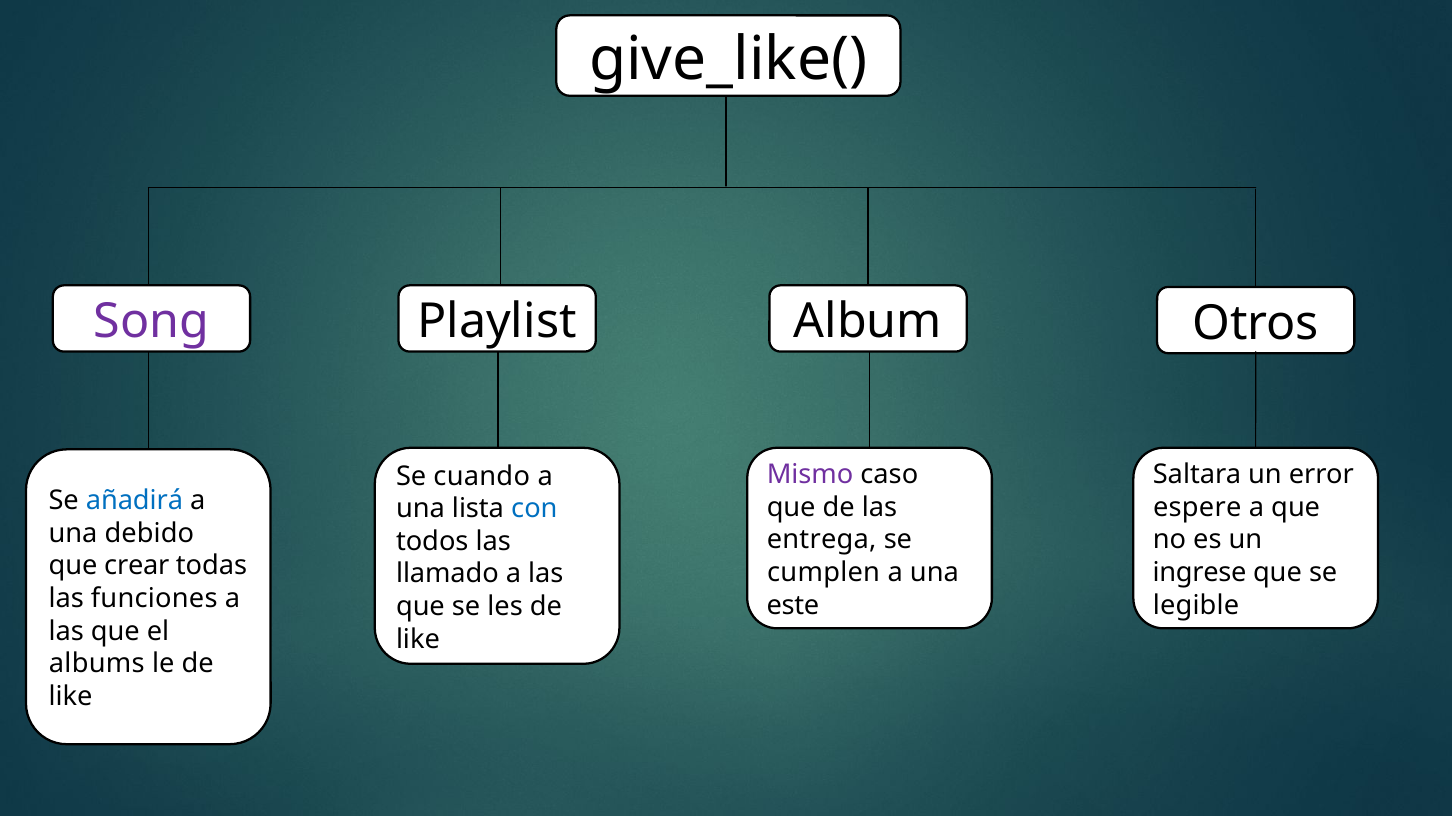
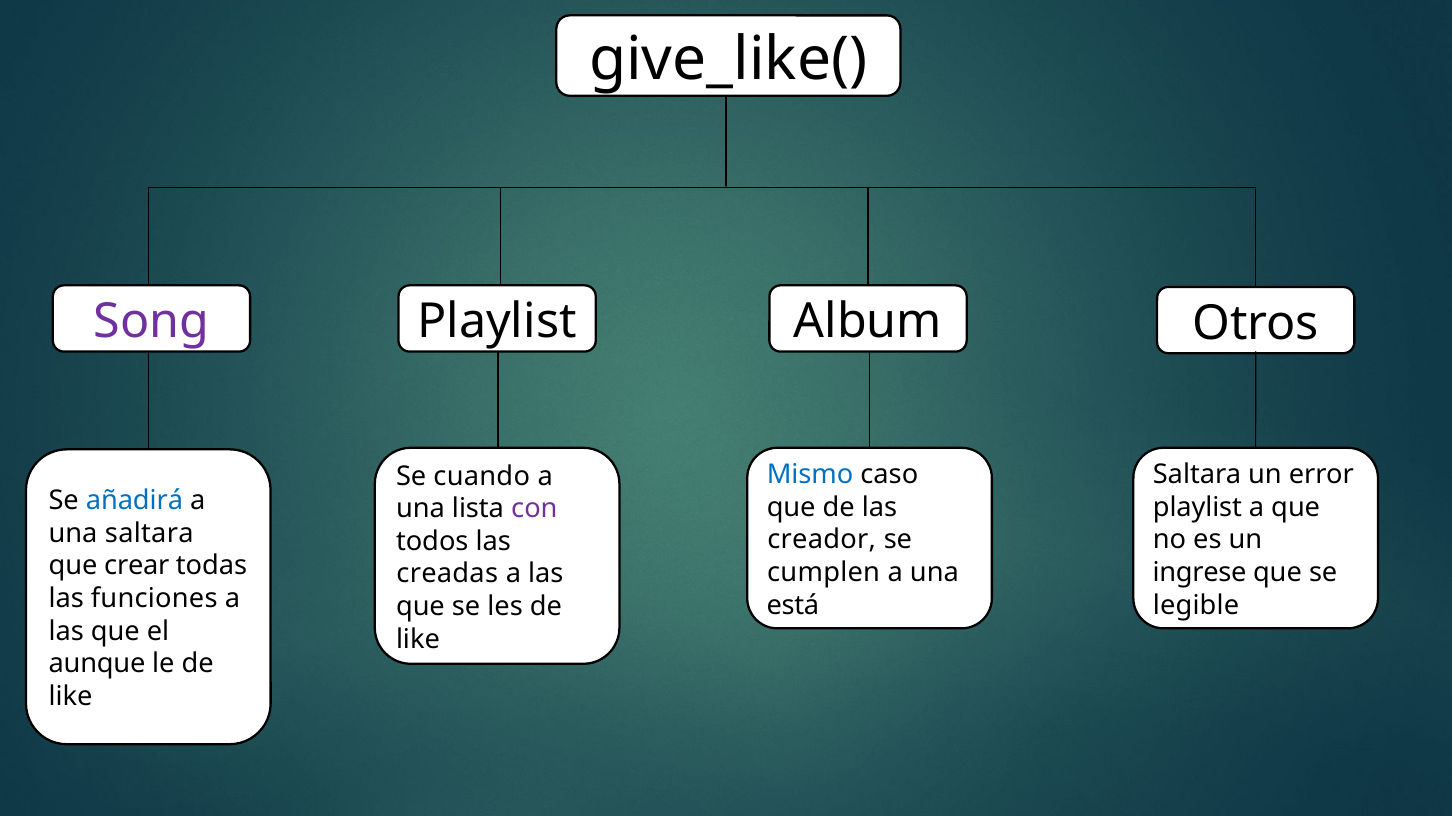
Mismo colour: purple -> blue (810, 475)
espere: espere -> playlist (1197, 508)
con colour: blue -> purple (534, 509)
una debido: debido -> saltara (149, 534)
entrega: entrega -> creador (822, 540)
llamado: llamado -> creadas (447, 575)
este: este -> está (793, 606)
albums: albums -> aunque (97, 665)
